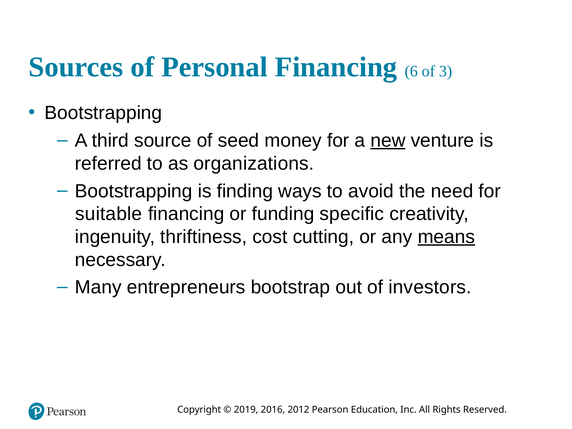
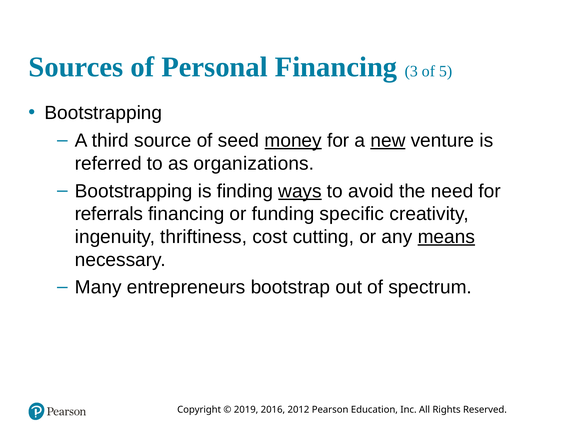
6: 6 -> 3 (411, 71)
3: 3 -> 5 (446, 71)
money underline: none -> present (293, 141)
ways underline: none -> present (300, 191)
suitable: suitable -> referrals (109, 214)
investors: investors -> spectrum (430, 287)
